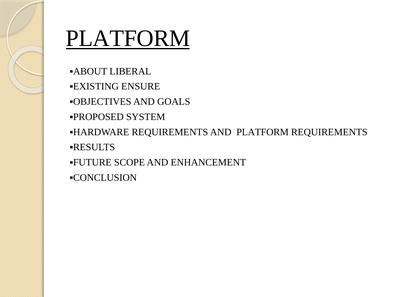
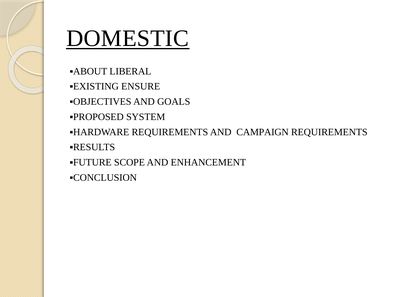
PLATFORM: PLATFORM -> DOMESTIC (128, 38)
AND PLATFORM: PLATFORM -> CAMPAIGN (263, 132)
